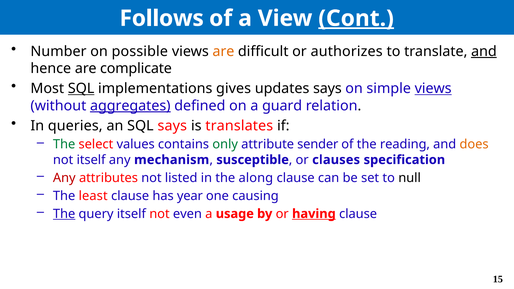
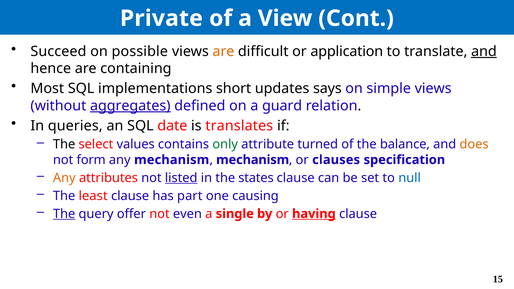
Follows: Follows -> Private (161, 18)
Cont underline: present -> none (356, 18)
Number: Number -> Succeed (58, 51)
authorizes: authorizes -> application (347, 51)
complicate: complicate -> containing (136, 69)
SQL underline: present -> none (81, 89)
gives: gives -> short (234, 89)
views underline: present -> none (433, 89)
SQL says: says -> date (172, 126)
The colour: green -> black (64, 144)
sender: sender -> turned (318, 144)
reading: reading -> balance (405, 144)
not itself: itself -> form (91, 160)
susceptible: susceptible -> mechanism (253, 160)
Any colour: red -> orange (64, 178)
listed underline: none -> present (181, 178)
along: along -> states (256, 178)
null colour: black -> blue (410, 178)
year: year -> part (190, 196)
query itself: itself -> offer (131, 214)
usage: usage -> single (235, 214)
